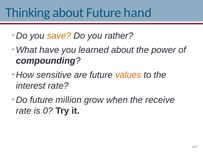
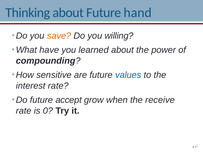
rather: rather -> willing (119, 36)
values colour: orange -> blue (128, 75)
million: million -> accept (69, 100)
